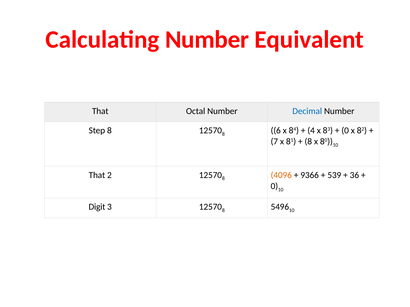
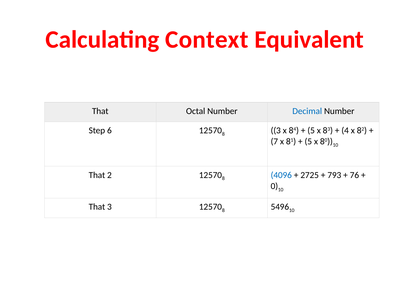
Calculating Number: Number -> Context (207, 40)
Step 8: 8 -> 6 (109, 131)
6: 6 -> 3 (276, 131)
4: 4 -> 5 (311, 131)
0: 0 -> 4 (345, 131)
8: 8 -> 5 (308, 142)
4096 colour: orange -> blue (281, 175)
9366: 9366 -> 2725 (310, 175)
539: 539 -> 793 (334, 175)
36: 36 -> 76 (354, 175)
Digit: Digit -> That (97, 207)
